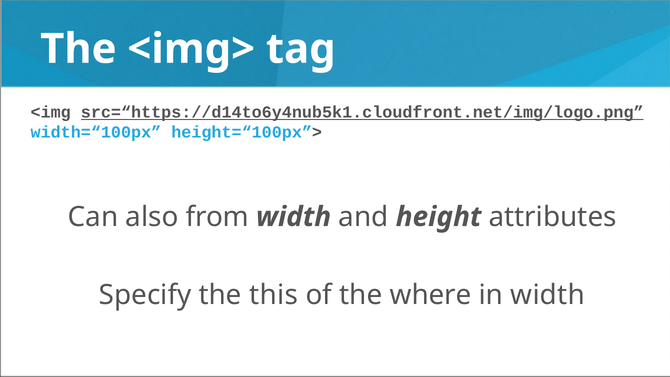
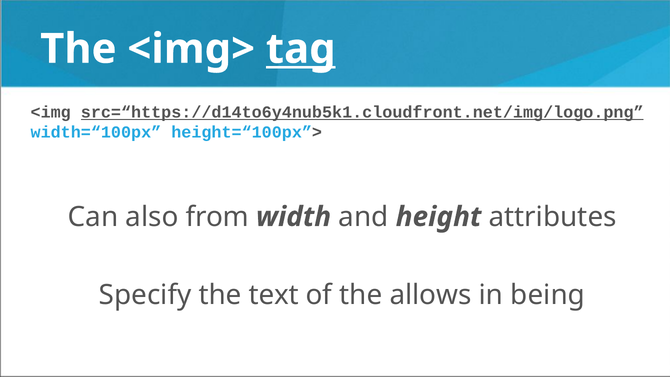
tag underline: none -> present (301, 49)
this: this -> text (274, 295)
where: where -> allows (431, 295)
in width: width -> being (548, 295)
